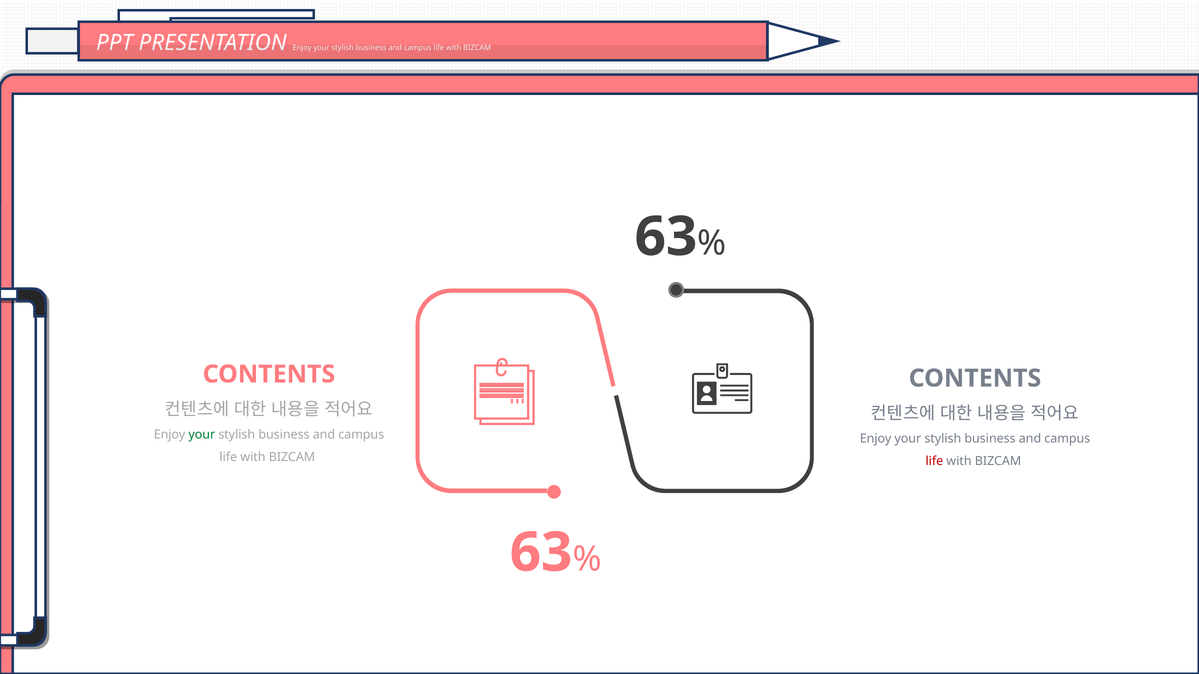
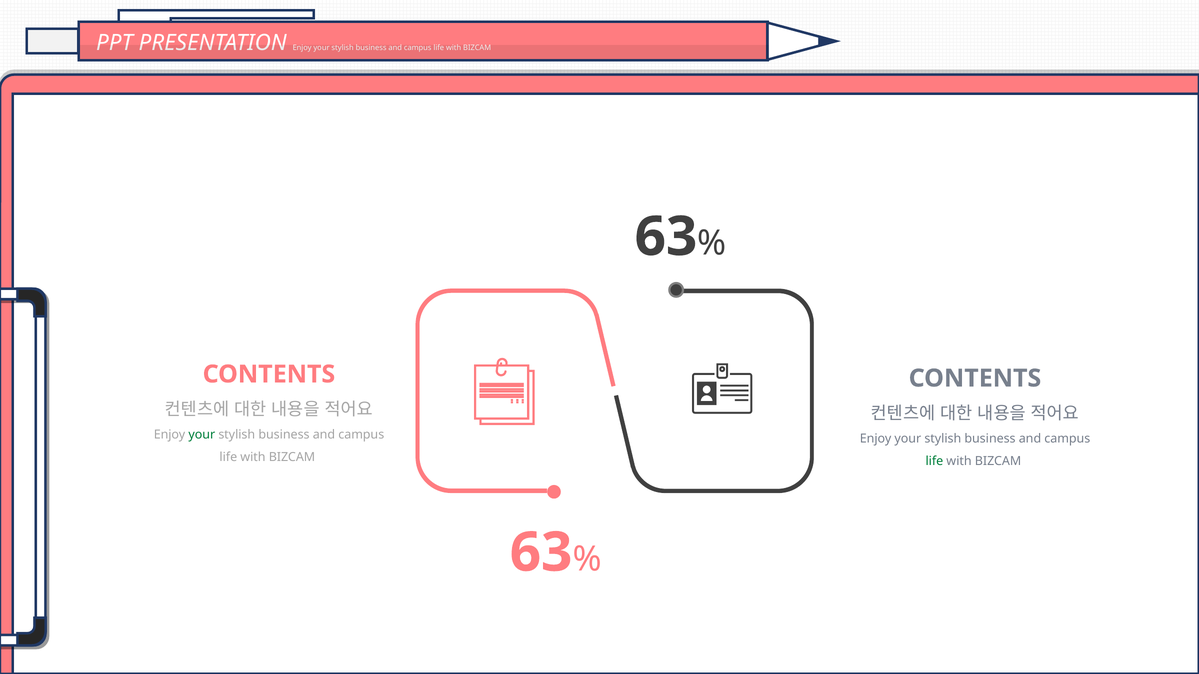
life colour: red -> green (934, 462)
